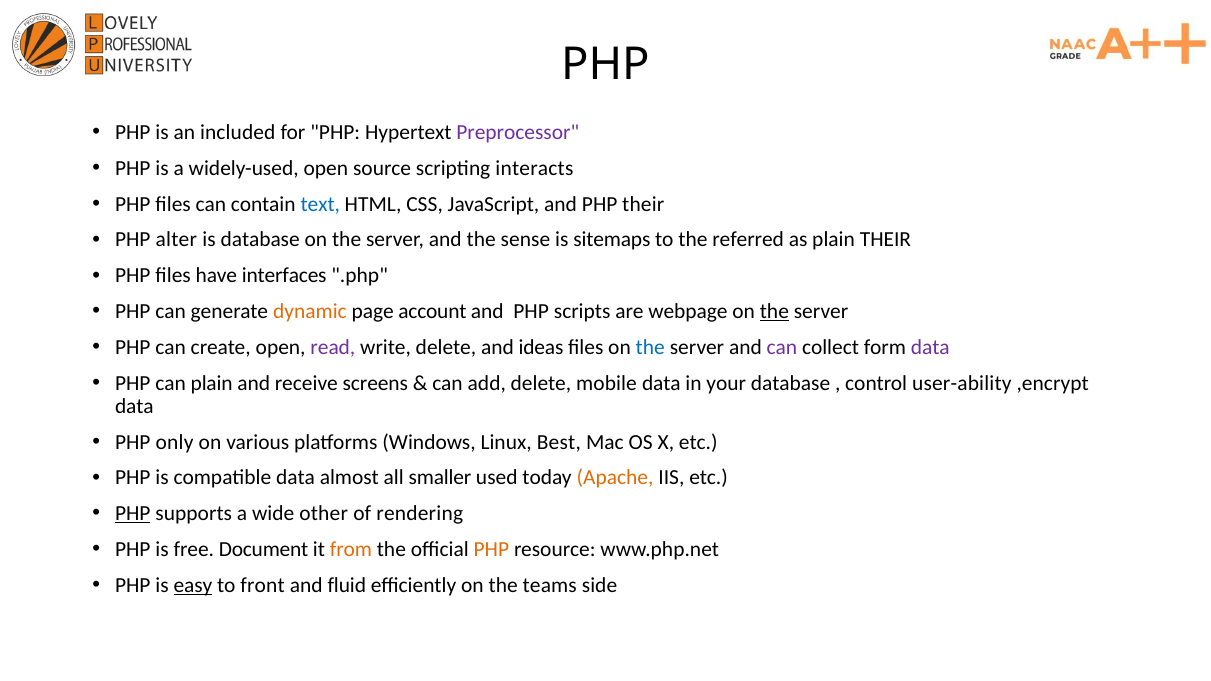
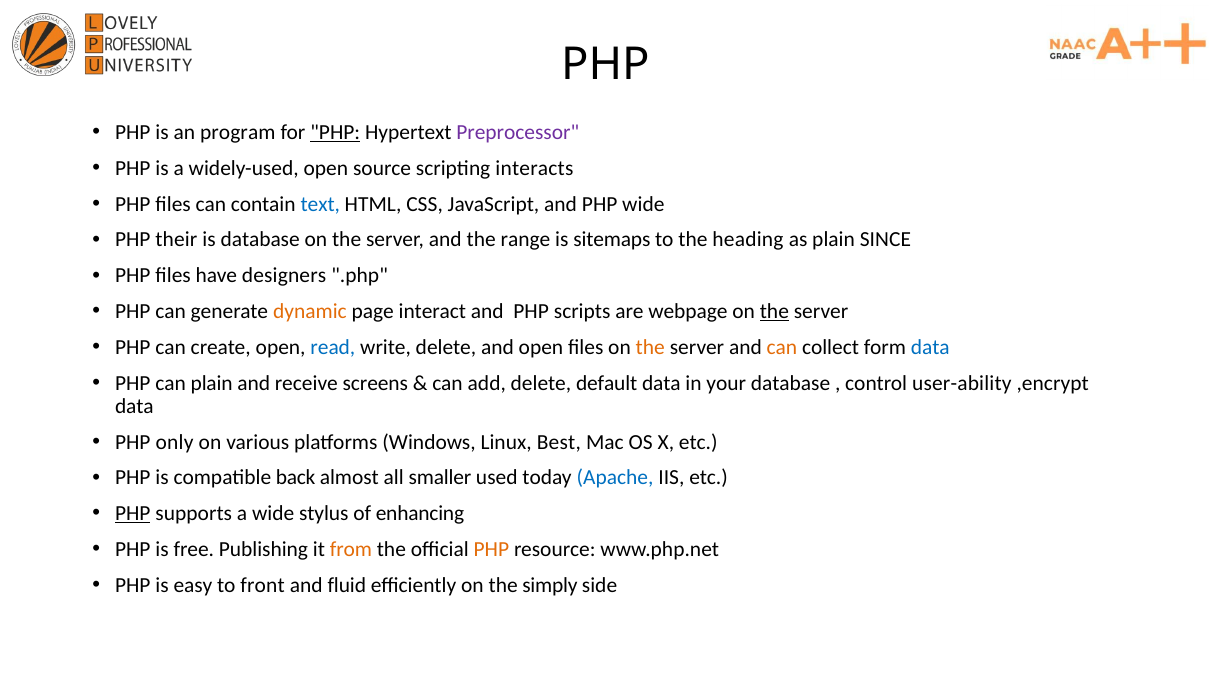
included: included -> program (238, 133)
PHP underline: none -> present (335, 133)
PHP their: their -> wide (643, 204)
alter: alter -> their (176, 240)
sense: sense -> range (525, 240)
referred: referred -> heading (748, 240)
plain THEIR: THEIR -> SINCE (885, 240)
interfaces: interfaces -> designers (284, 276)
account: account -> interact (432, 312)
read colour: purple -> blue (333, 347)
and ideas: ideas -> open (541, 347)
the colour: blue -> orange (650, 347)
can colour: purple -> orange (782, 347)
data colour: purple -> blue (930, 347)
mobile: mobile -> default (607, 383)
compatible data: data -> back (296, 478)
Apache colour: orange -> blue (615, 478)
other: other -> stylus (324, 514)
rendering: rendering -> enhancing (420, 514)
Document: Document -> Publishing (263, 549)
easy underline: present -> none (193, 585)
teams: teams -> simply (550, 585)
